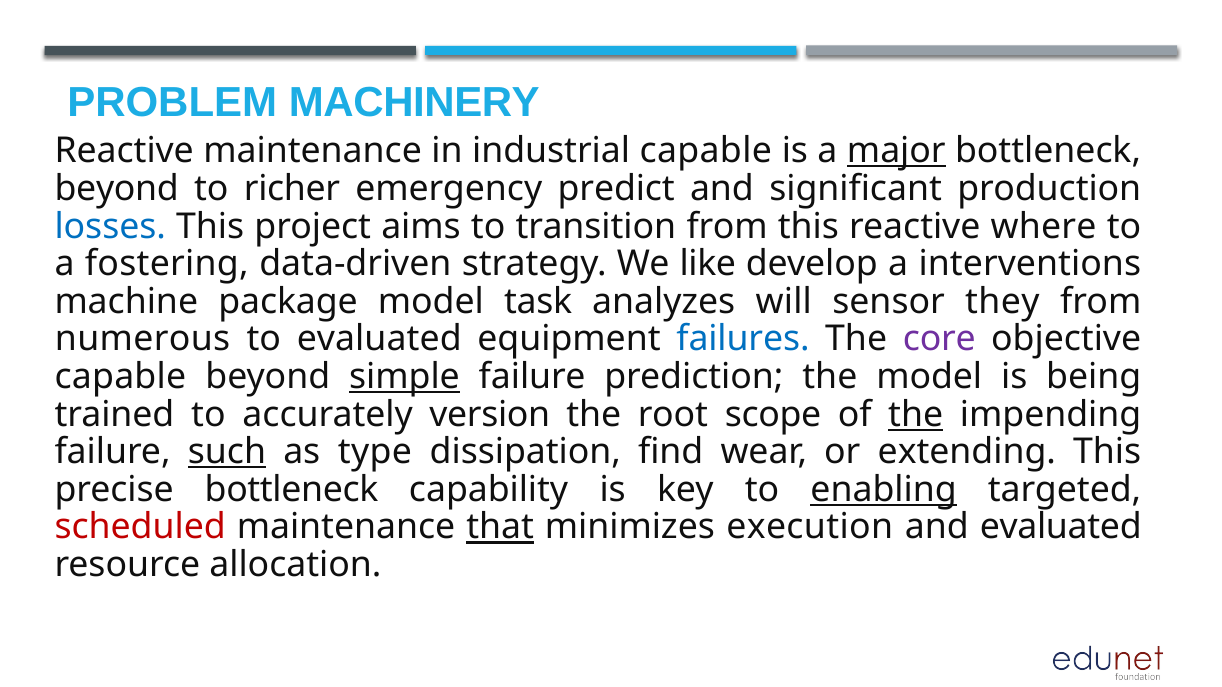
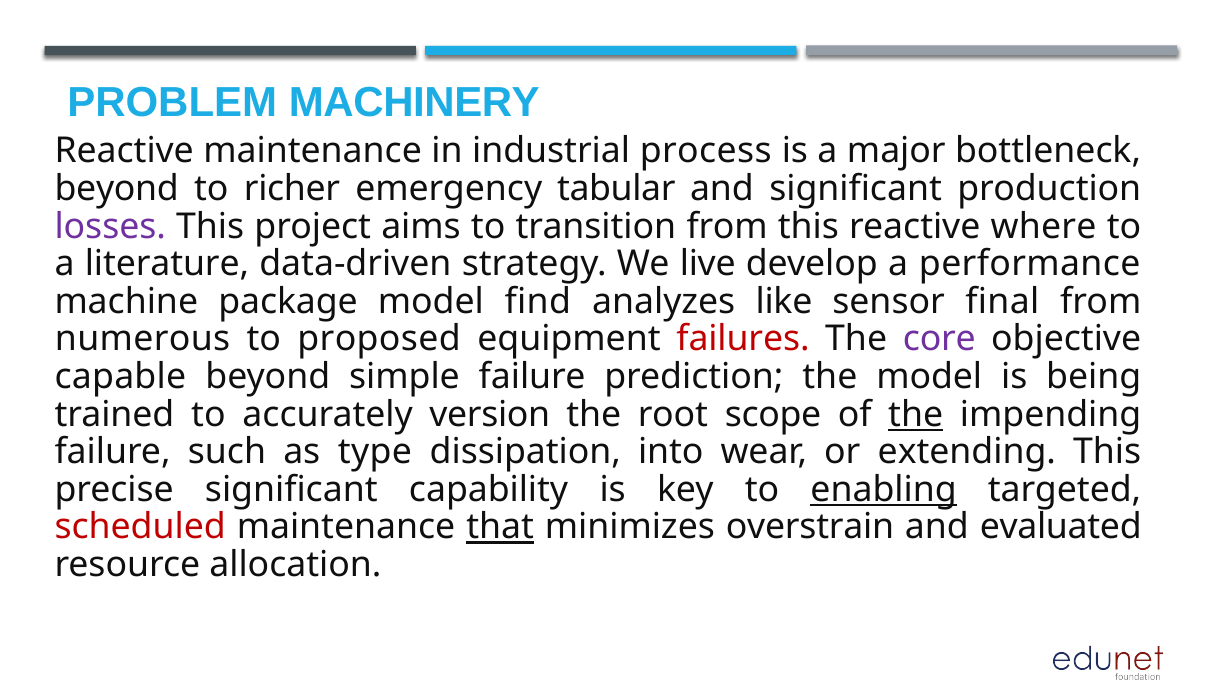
industrial capable: capable -> process (706, 151)
major underline: present -> none (896, 151)
predict: predict -> tabular (616, 189)
losses colour: blue -> purple (110, 226)
fostering: fostering -> literature (167, 264)
like: like -> live (708, 264)
interventions: interventions -> performance (1030, 264)
task: task -> find (538, 302)
will: will -> like (784, 302)
they: they -> final (1002, 302)
to evaluated: evaluated -> proposed (379, 339)
failures colour: blue -> red (743, 339)
simple underline: present -> none (404, 377)
such underline: present -> none (227, 452)
find: find -> into (671, 452)
precise bottleneck: bottleneck -> significant (291, 490)
execution: execution -> overstrain (810, 527)
